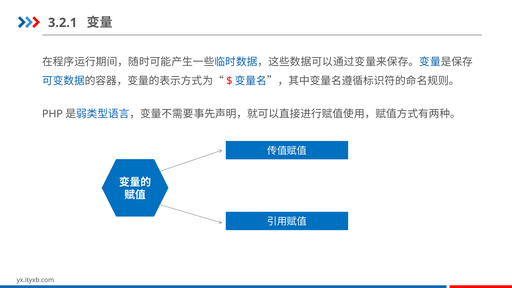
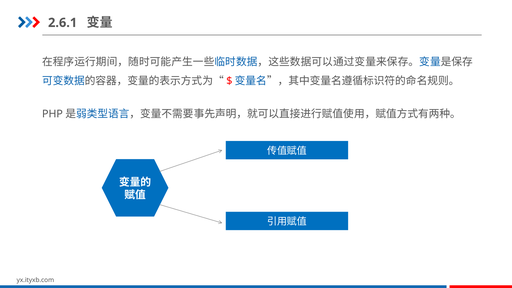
3.2.1: 3.2.1 -> 2.6.1 (63, 23)
